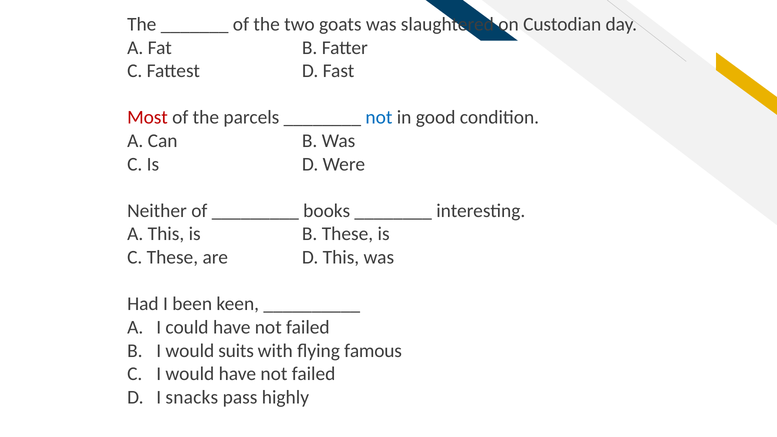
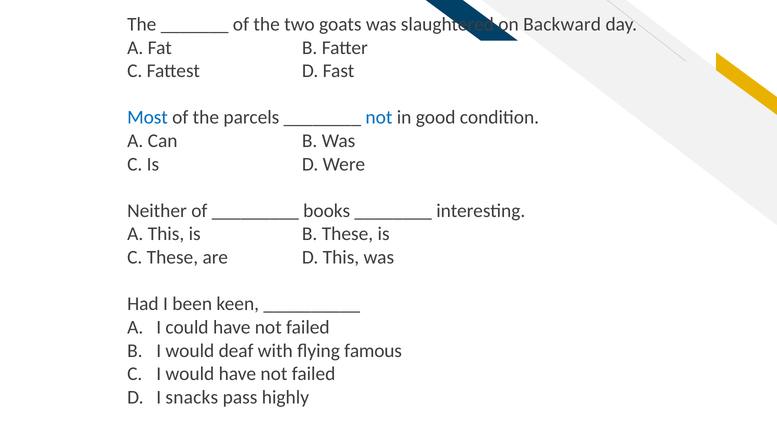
Custodian: Custodian -> Backward (562, 24)
Most colour: red -> blue (147, 118)
suits: suits -> deaf (236, 351)
